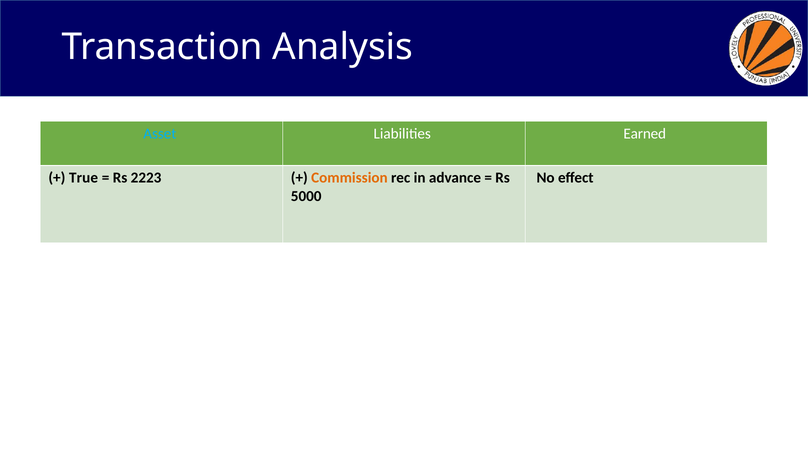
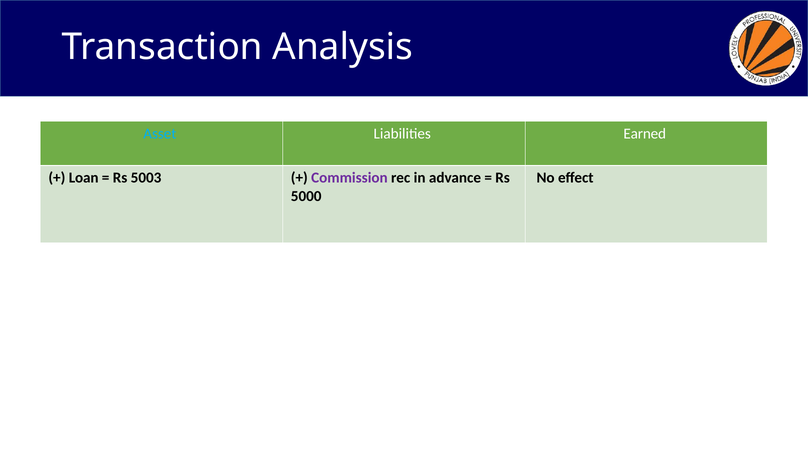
True: True -> Loan (84, 178)
2223: 2223 -> 5003 (146, 178)
Commission colour: orange -> purple (349, 178)
